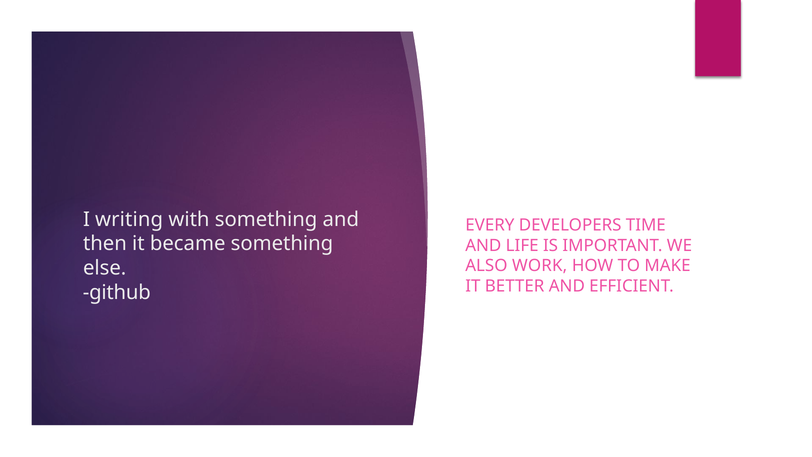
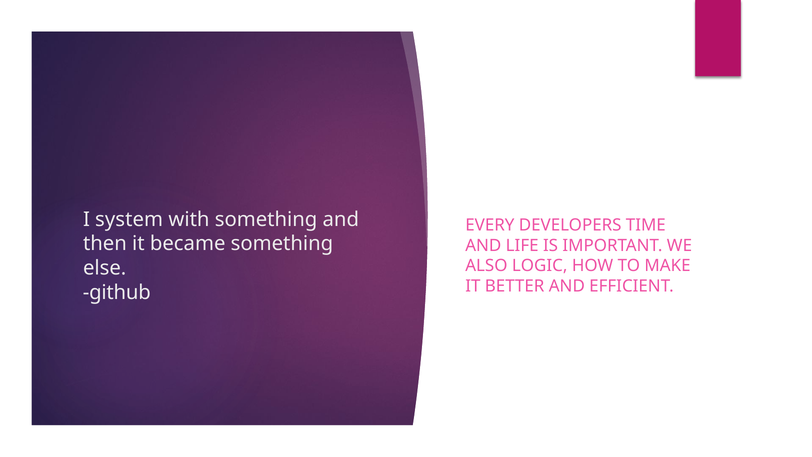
writing: writing -> system (129, 219)
WORK: WORK -> LOGIC (540, 266)
